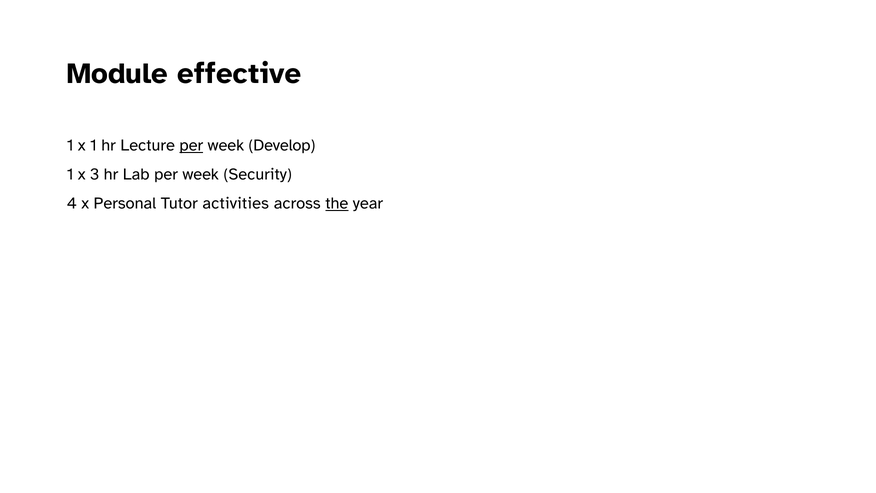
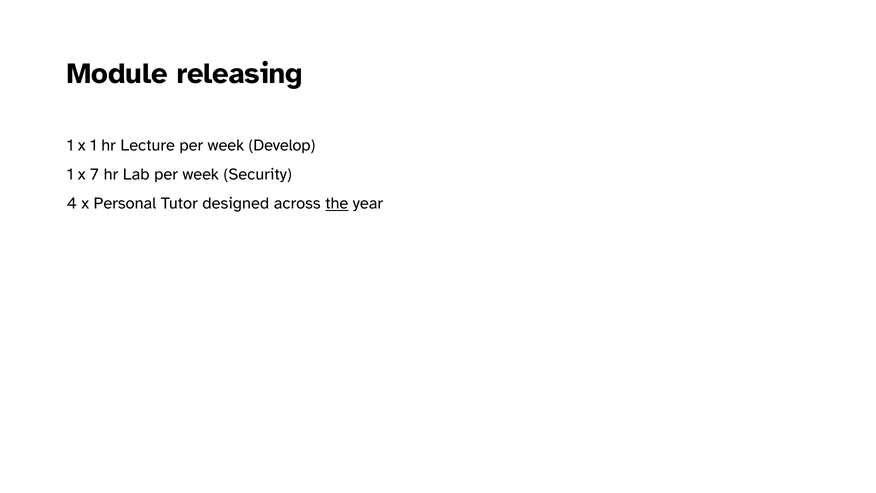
effective: effective -> releasing (240, 74)
per underline: present -> none (191, 145)
3: 3 -> 7 (95, 174)
activities: activities -> designed (236, 203)
